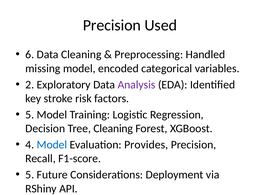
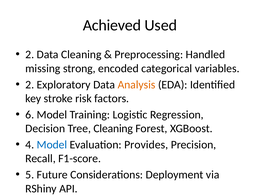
Precision: Precision -> Achieved (112, 25)
6: 6 -> 2 (30, 55)
missing model: model -> strong (79, 68)
Analysis colour: purple -> orange (137, 85)
5: 5 -> 6 (30, 115)
